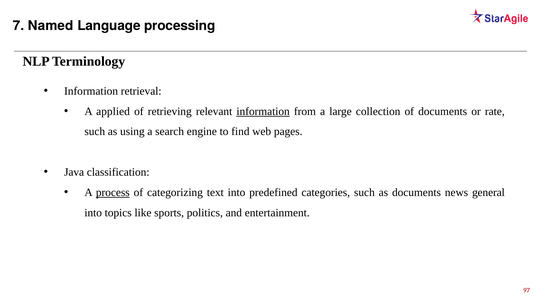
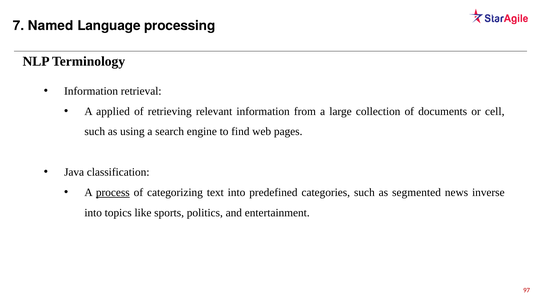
information underline: present -> none (263, 111)
rate: rate -> cell (495, 111)
as documents: documents -> segmented (416, 193)
general: general -> inverse (488, 193)
